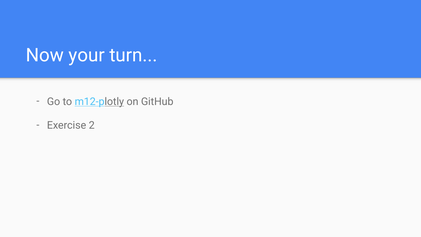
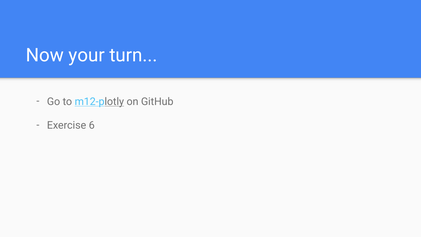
2: 2 -> 6 (92, 125)
